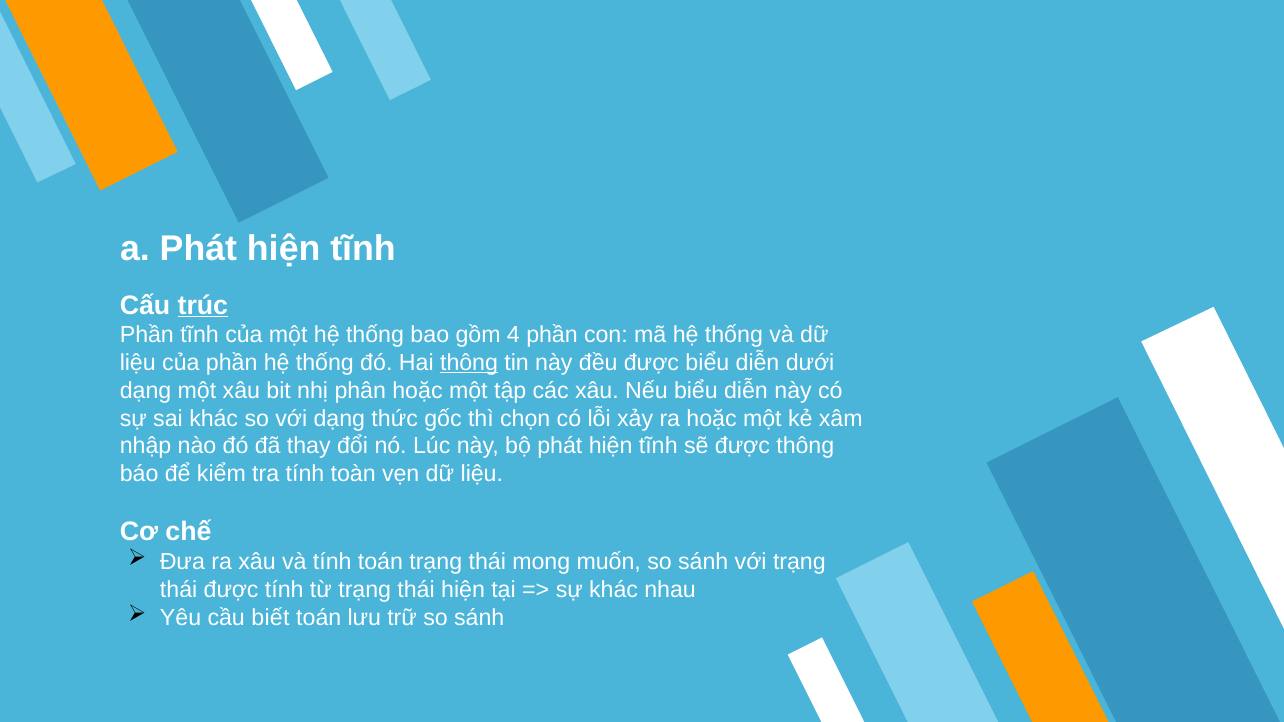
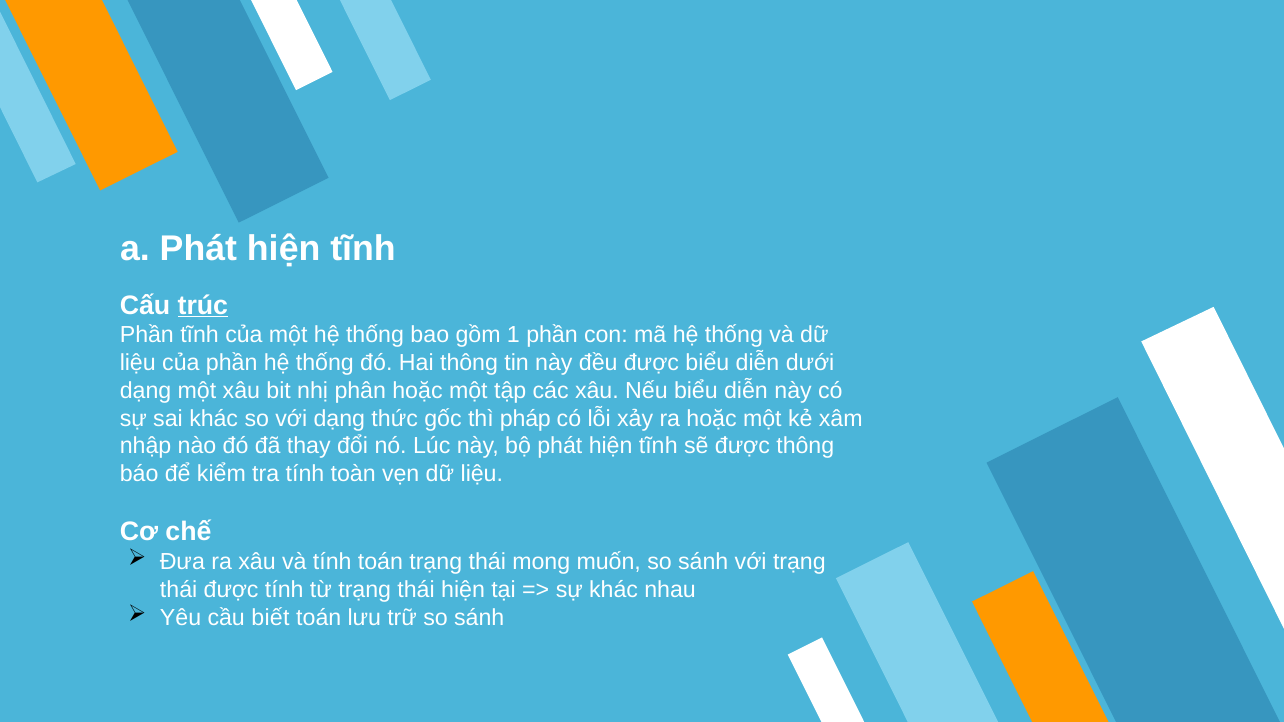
4: 4 -> 1 (513, 335)
thông underline: present -> none (469, 363)
chọn: chọn -> pháp (525, 419)
